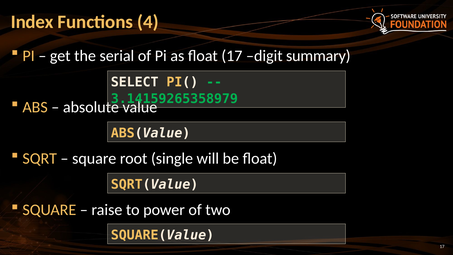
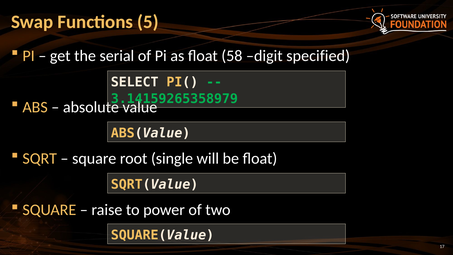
Index: Index -> Swap (32, 22)
4: 4 -> 5 (148, 22)
float 17: 17 -> 58 (232, 56)
summary: summary -> specified (318, 56)
